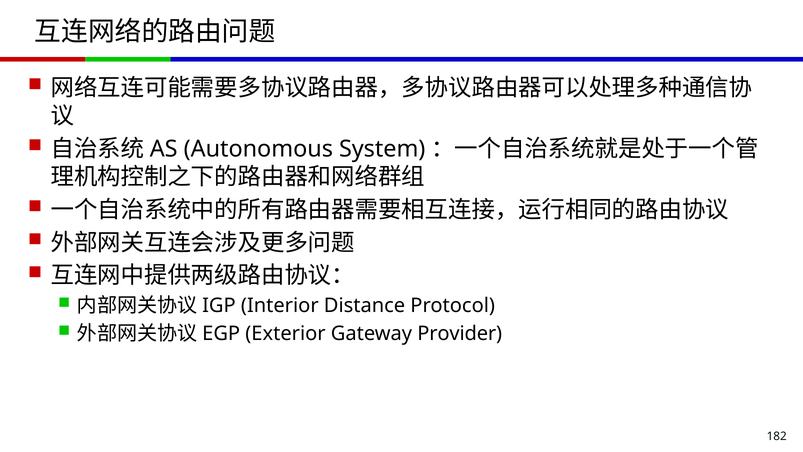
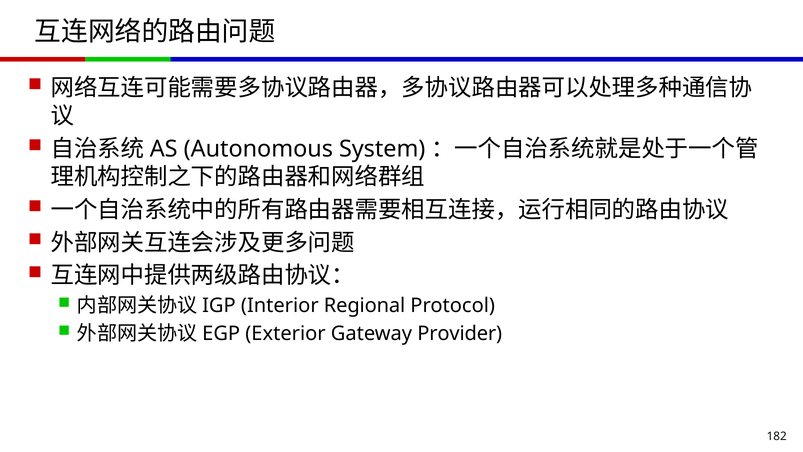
Distance: Distance -> Regional (365, 305)
